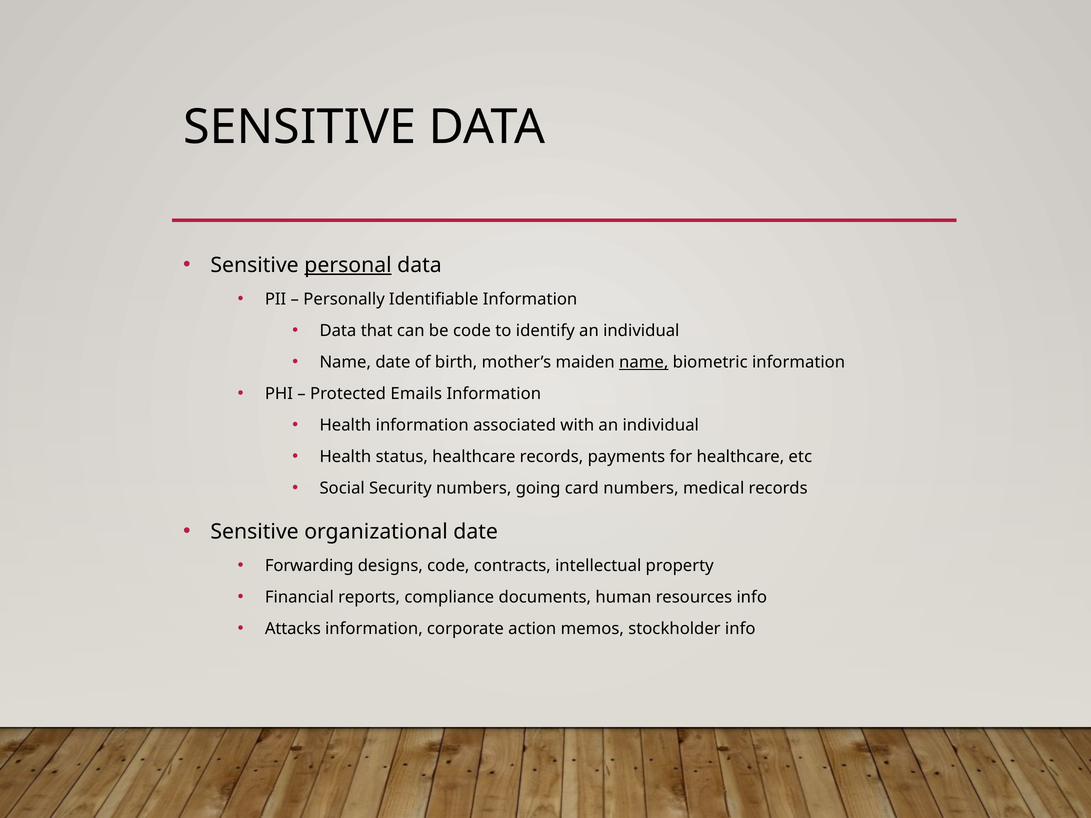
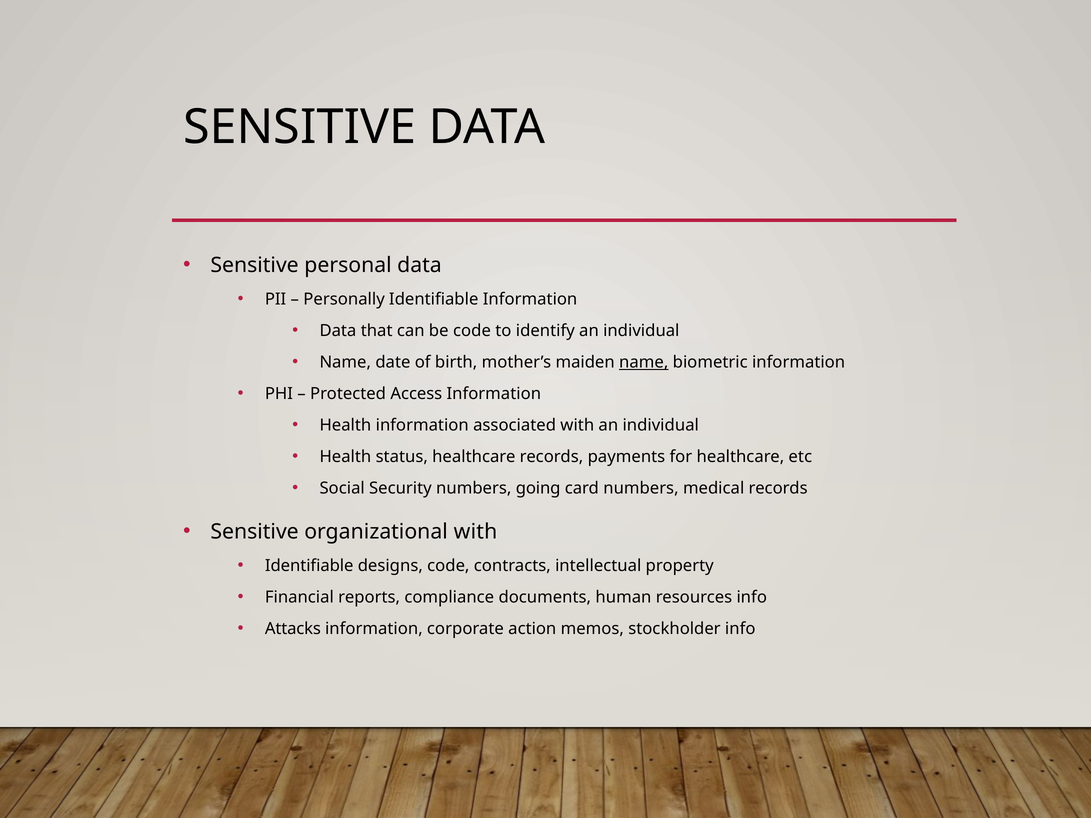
personal underline: present -> none (348, 265)
Emails: Emails -> Access (416, 394)
organizational date: date -> with (476, 532)
Forwarding: Forwarding -> Identifiable (309, 566)
